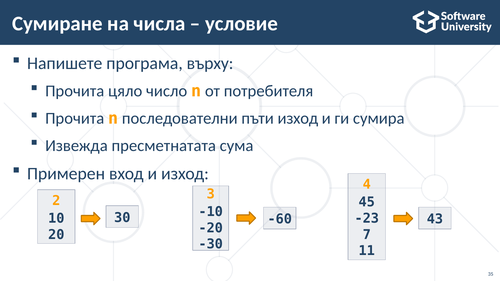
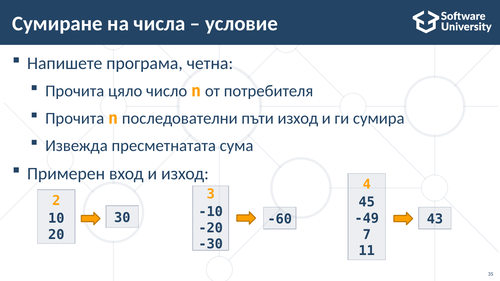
върху: върху -> четна (210, 63)
-23: -23 -> -49 (367, 219)
